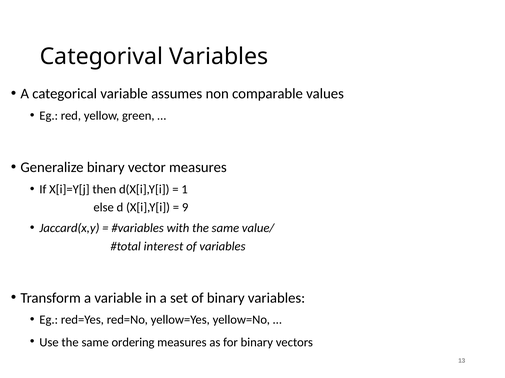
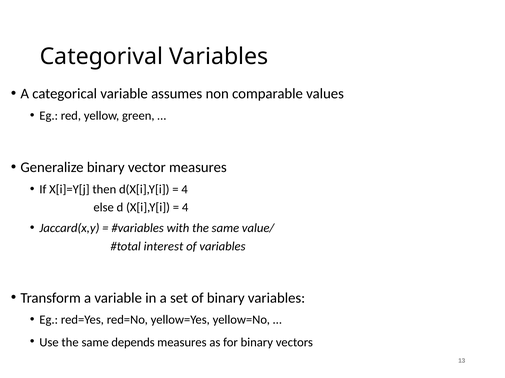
1: 1 -> 4 (185, 190)
9: 9 -> 4 (185, 208)
ordering: ordering -> depends (133, 343)
